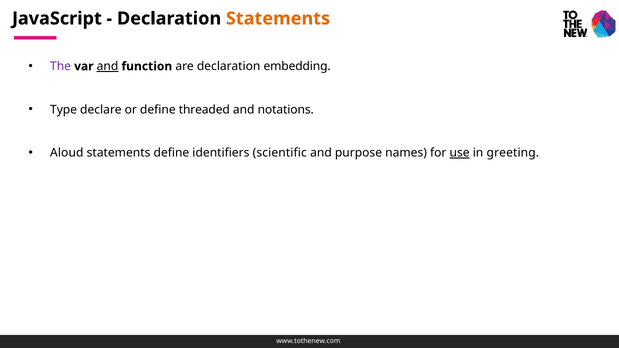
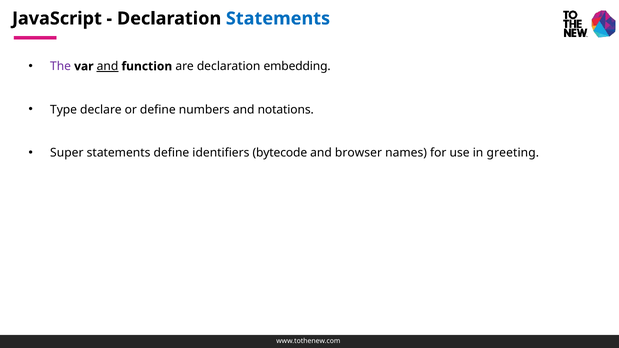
Statements colour: orange -> blue (278, 19)
threaded: threaded -> numbers (204, 110)
Aloud: Aloud -> Super (67, 153)
scientific: scientific -> bytecode (280, 153)
purpose: purpose -> browser (358, 153)
use underline: present -> none (460, 153)
